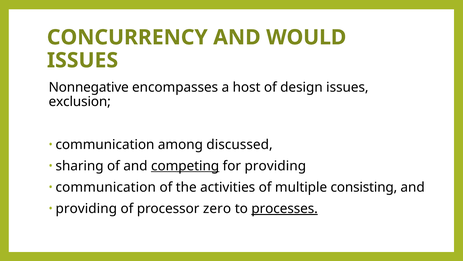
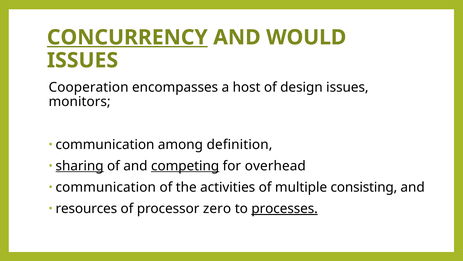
CONCURRENCY underline: none -> present (127, 37)
Nonnegative: Nonnegative -> Cooperation (89, 87)
exclusion: exclusion -> monitors (80, 102)
discussed: discussed -> definition (240, 144)
sharing underline: none -> present (80, 166)
for providing: providing -> overhead (275, 166)
providing: providing -> resources (86, 208)
